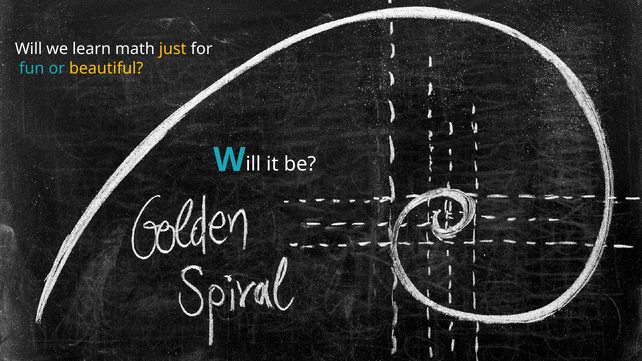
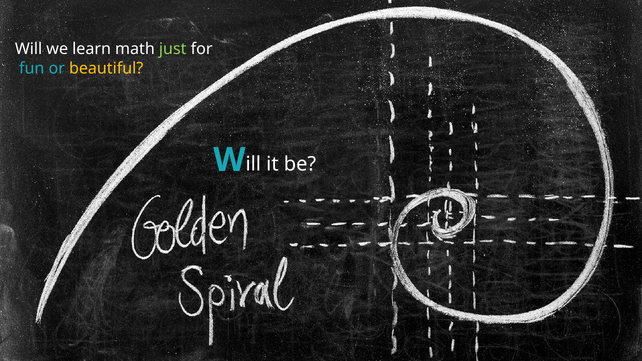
just colour: yellow -> light green (173, 49)
